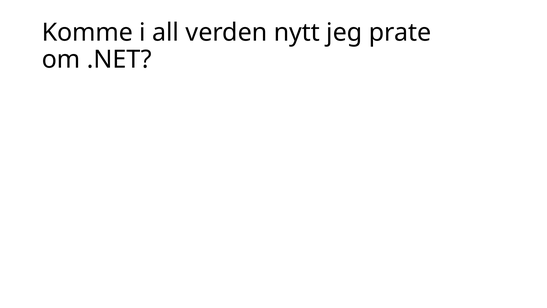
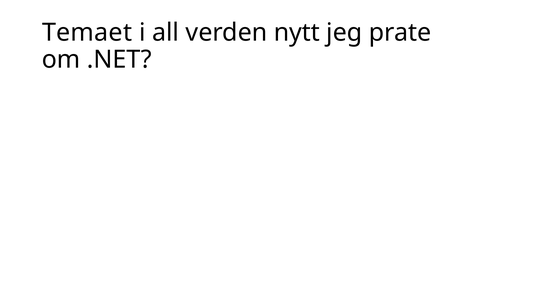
Komme: Komme -> Temaet (87, 32)
